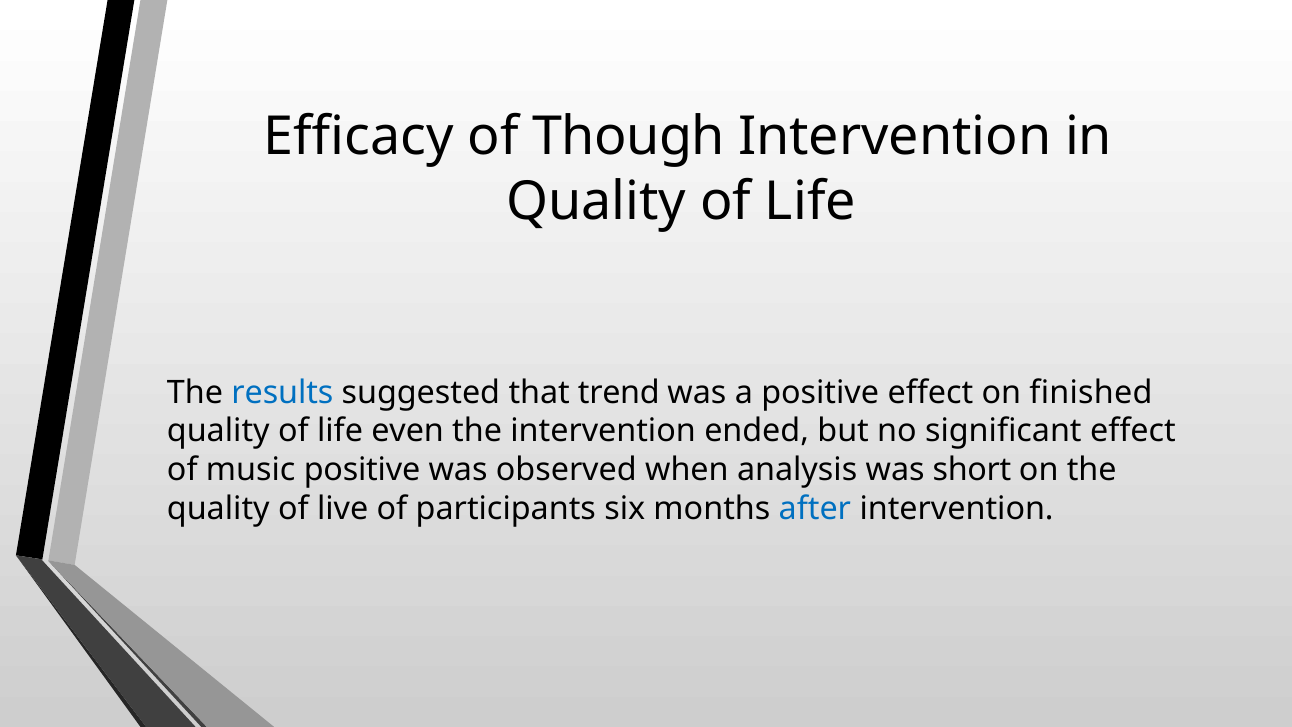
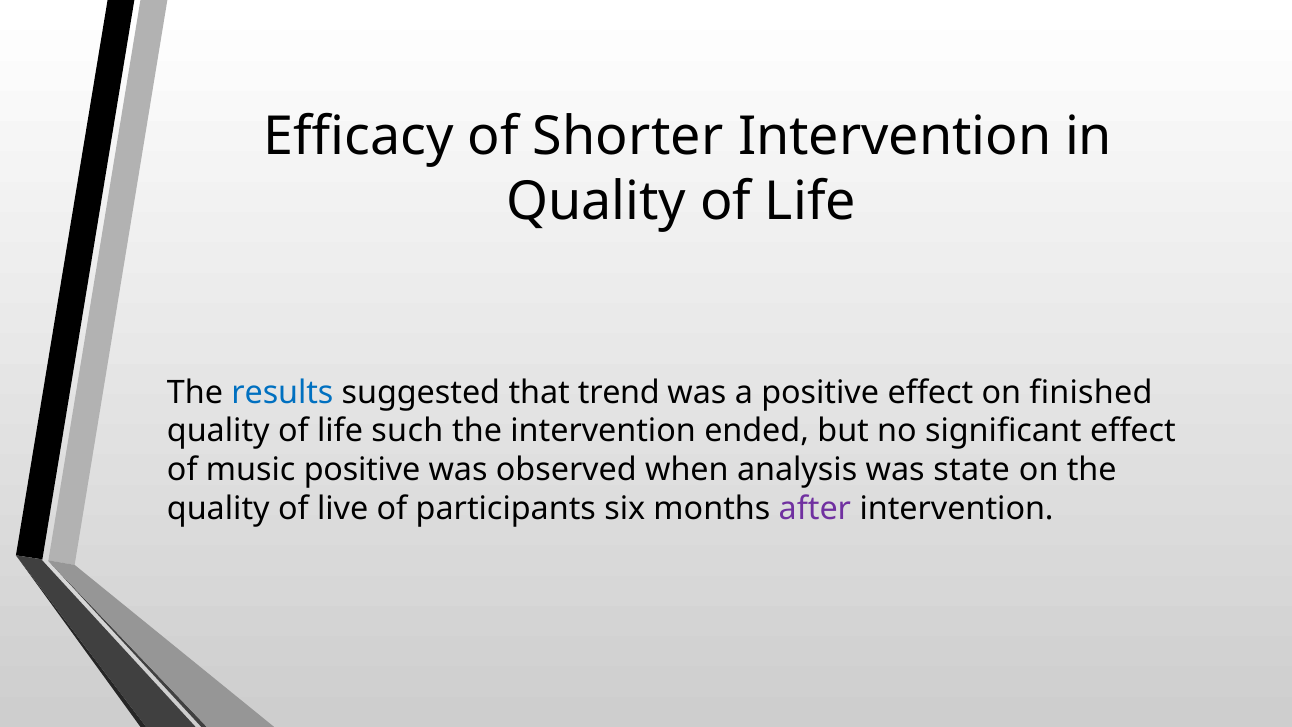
Though: Though -> Shorter (628, 137)
even: even -> such (407, 431)
short: short -> state (972, 470)
after colour: blue -> purple (815, 509)
